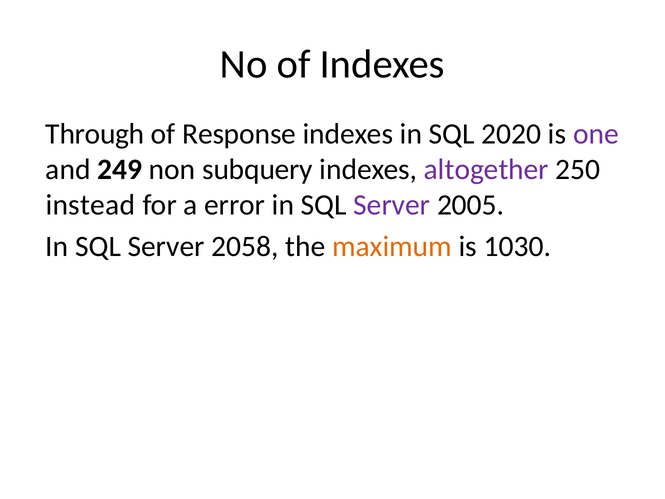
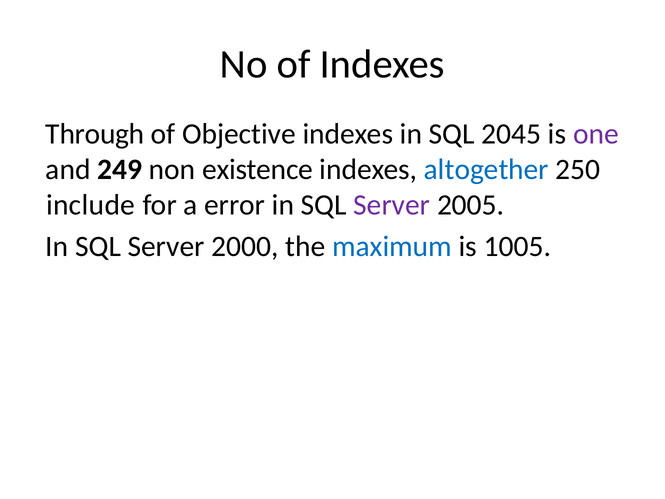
Response: Response -> Objective (239, 134)
2020: 2020 -> 2045 (511, 134)
subquery: subquery -> existence (258, 169)
altogether colour: purple -> blue (486, 169)
instead: instead -> include (91, 205)
2058: 2058 -> 2000 (245, 246)
maximum colour: orange -> blue (392, 246)
1030: 1030 -> 1005 (517, 246)
